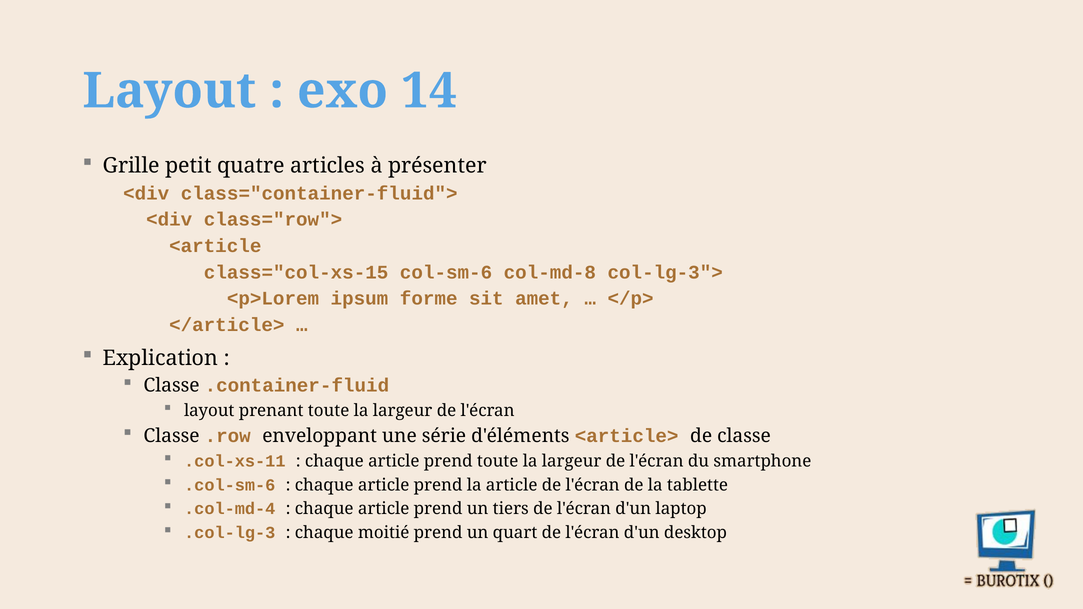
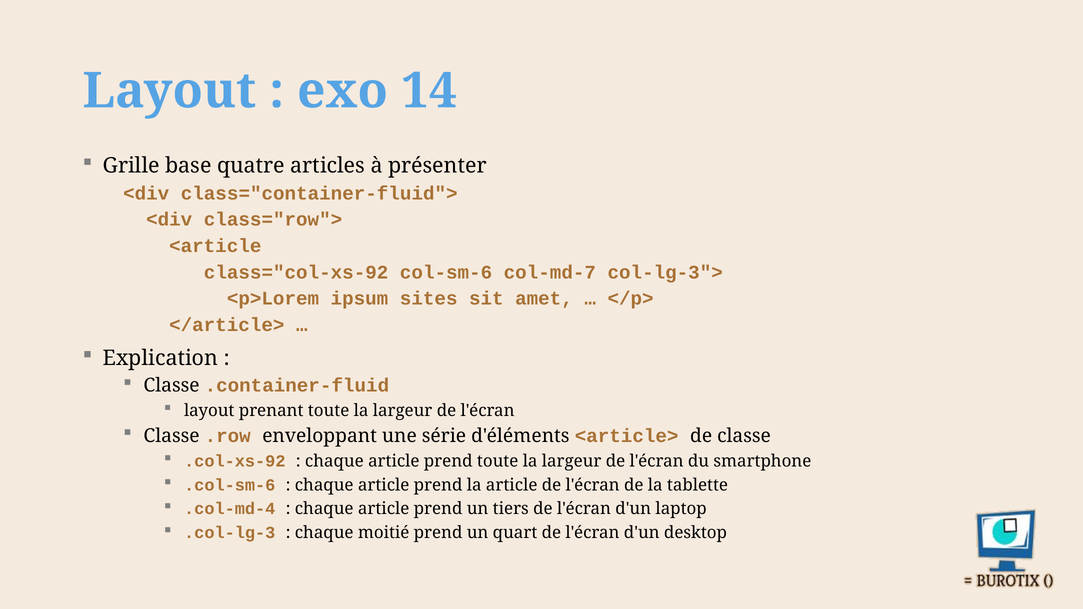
petit: petit -> base (188, 166)
class="col-xs-15: class="col-xs-15 -> class="col-xs-92 (296, 272)
col-md-8: col-md-8 -> col-md-7 (550, 272)
forme: forme -> sites (429, 299)
.col-xs-11: .col-xs-11 -> .col-xs-92 (235, 461)
